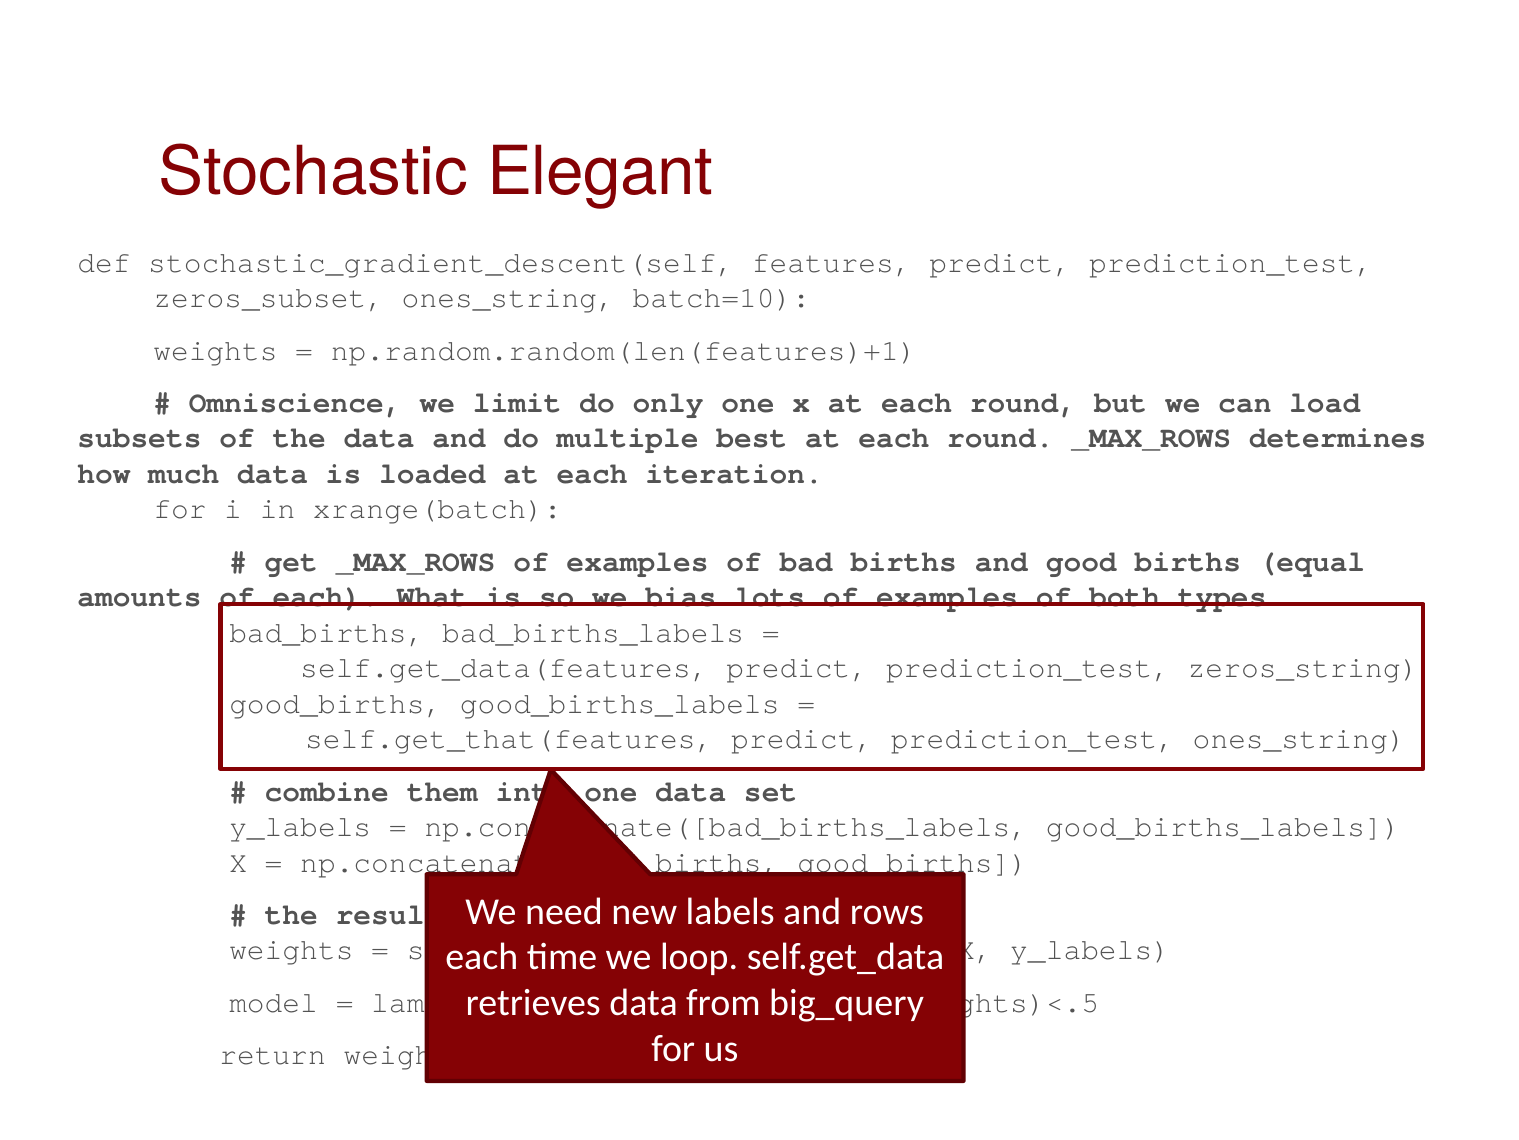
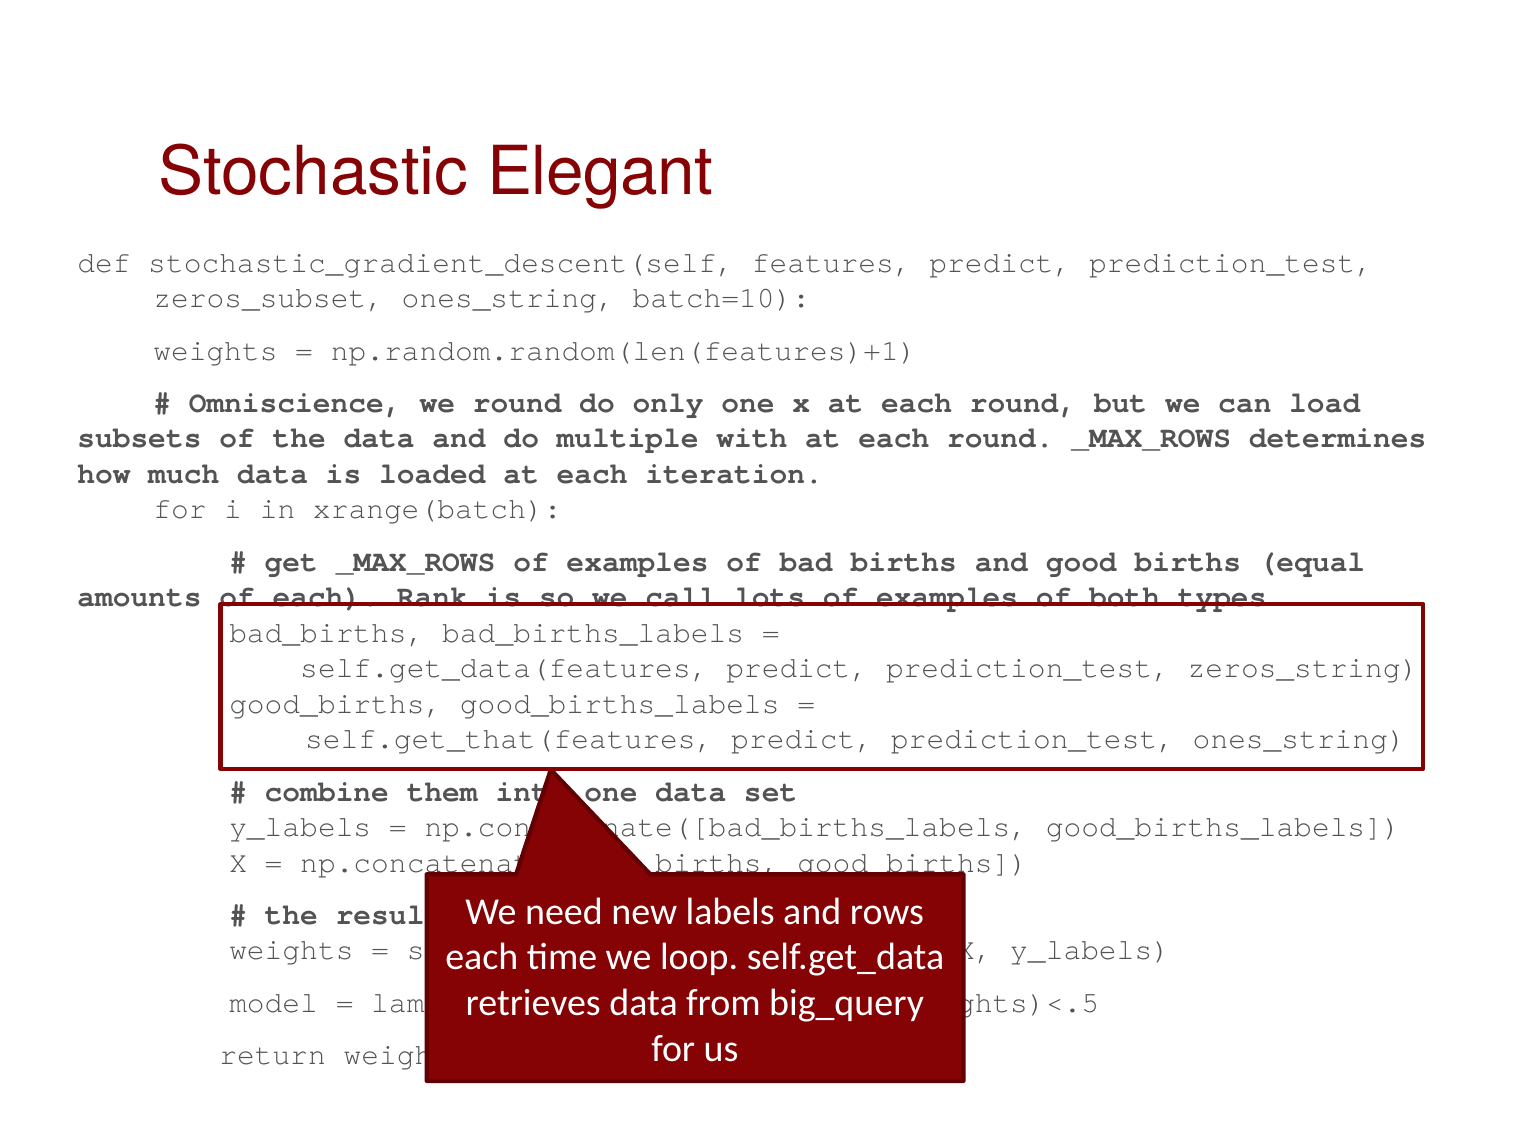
we limit: limit -> round (517, 402)
best: best -> with (752, 438)
What: What -> Rank (432, 597)
bias: bias -> call (681, 597)
